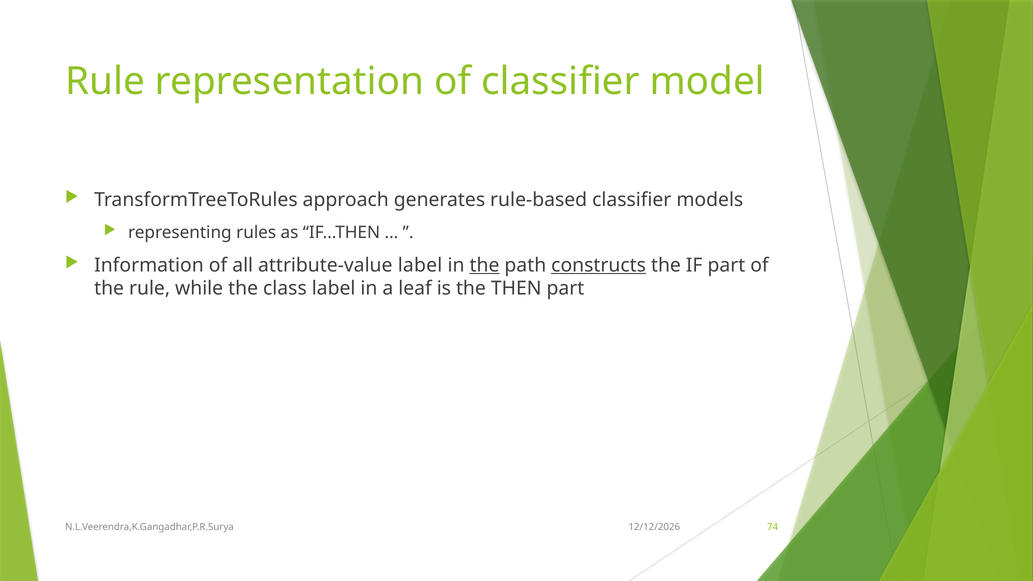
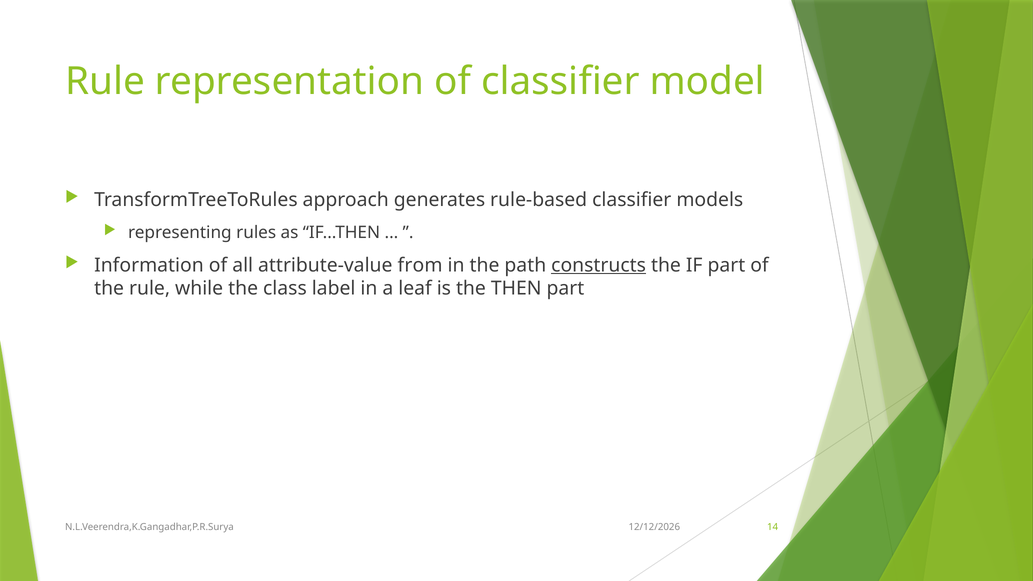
attribute-value label: label -> from (420, 265)
the underline: present -> none (485, 265)
74: 74 -> 14 (773, 527)
